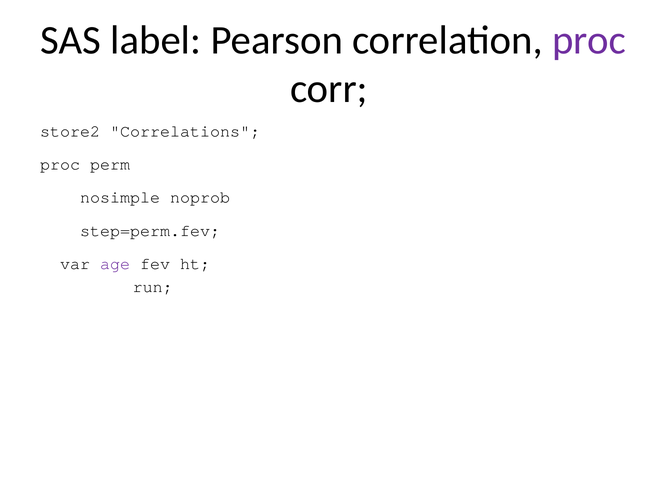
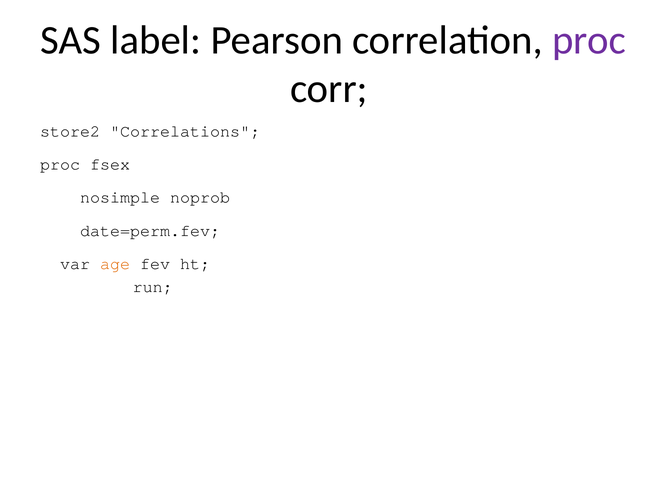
perm: perm -> fsex (110, 164)
step=perm.fev: step=perm.fev -> date=perm.fev (150, 231)
age colour: purple -> orange (115, 264)
